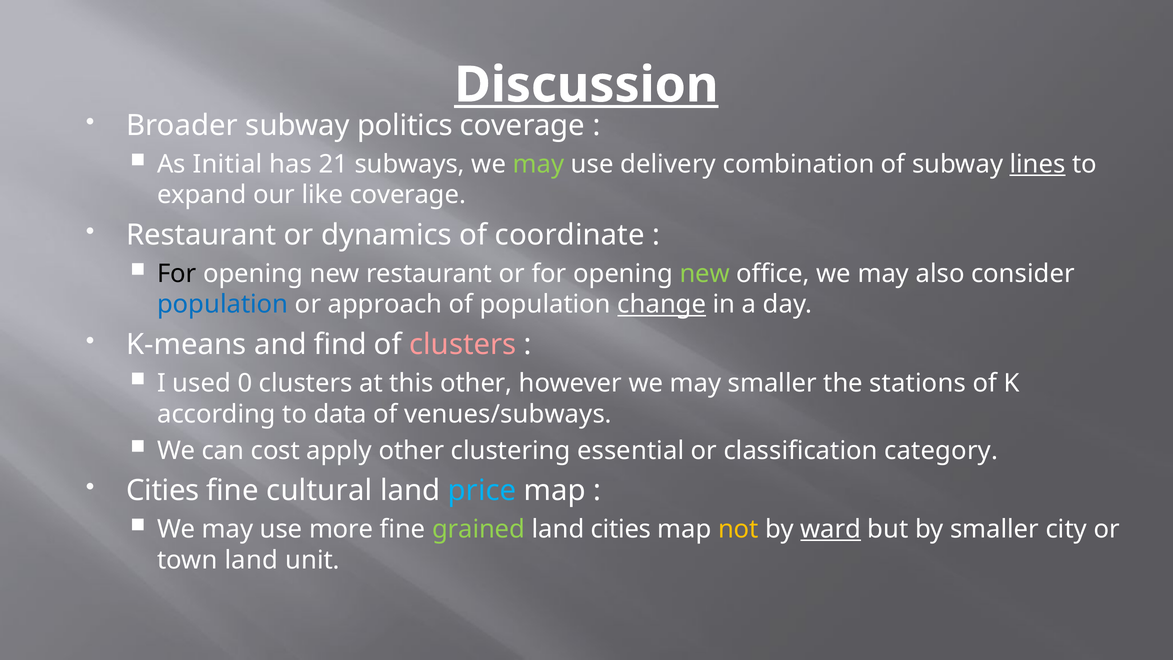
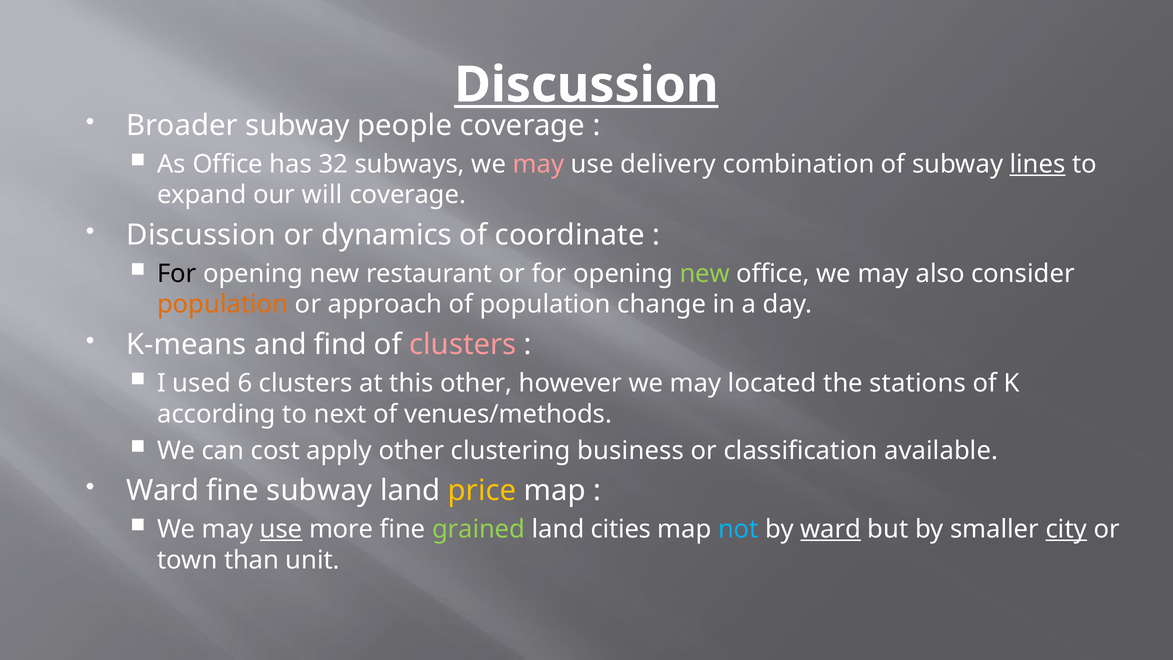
politics: politics -> people (405, 126)
As Initial: Initial -> Office (228, 164)
21: 21 -> 32 (333, 164)
may colour: light green -> pink (538, 164)
like: like -> will (322, 195)
Restaurant: Restaurant -> Discussion (201, 235)
population colour: blue -> orange (223, 304)
change underline: present -> none (662, 304)
0: 0 -> 6 (245, 383)
may smaller: smaller -> located (772, 383)
data: data -> next (340, 414)
venues/subways: venues/subways -> venues/methods (508, 414)
essential: essential -> business (631, 451)
category: category -> available (941, 451)
Cities: Cities -> Ward (163, 491)
fine cultural: cultural -> subway (319, 491)
price colour: light blue -> yellow (482, 491)
use underline: none -> present (281, 529)
not colour: yellow -> light blue (738, 529)
city underline: none -> present (1066, 529)
town land: land -> than (251, 560)
